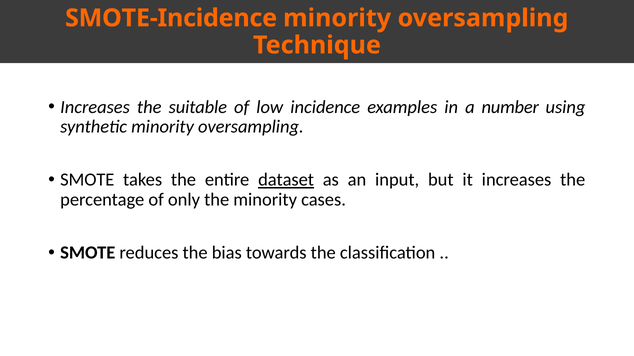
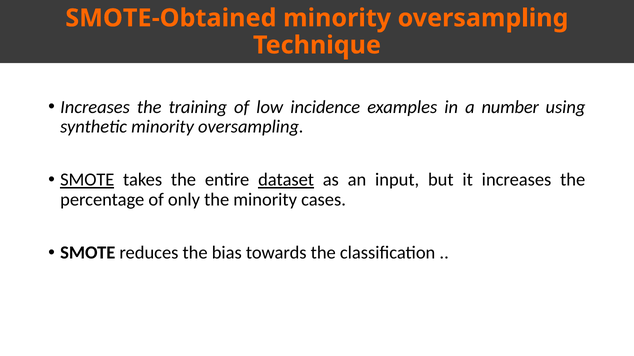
SMOTE-Incidence: SMOTE-Incidence -> SMOTE-Obtained (171, 18)
suitable: suitable -> training (198, 107)
SMOTE underline: none -> present (87, 180)
